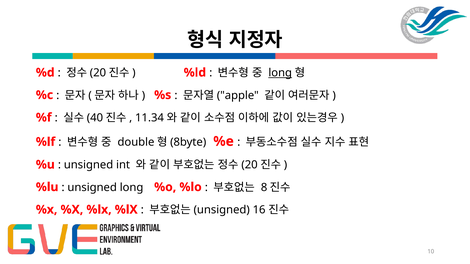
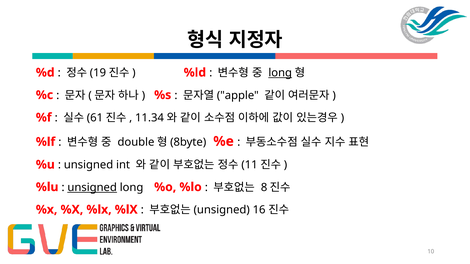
20: 20 -> 19 (98, 73)
40: 40 -> 61 (95, 118)
20: 20 -> 11 (250, 165)
unsigned underline: none -> present (92, 188)
